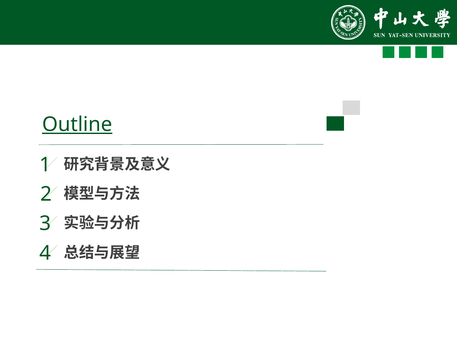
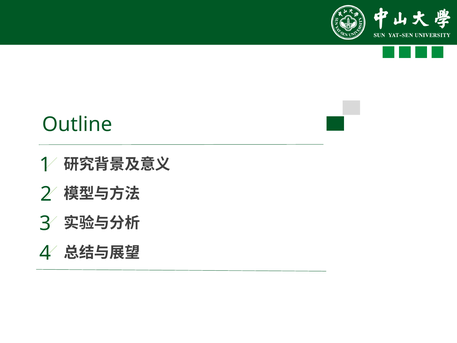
Outline underline: present -> none (77, 125)
